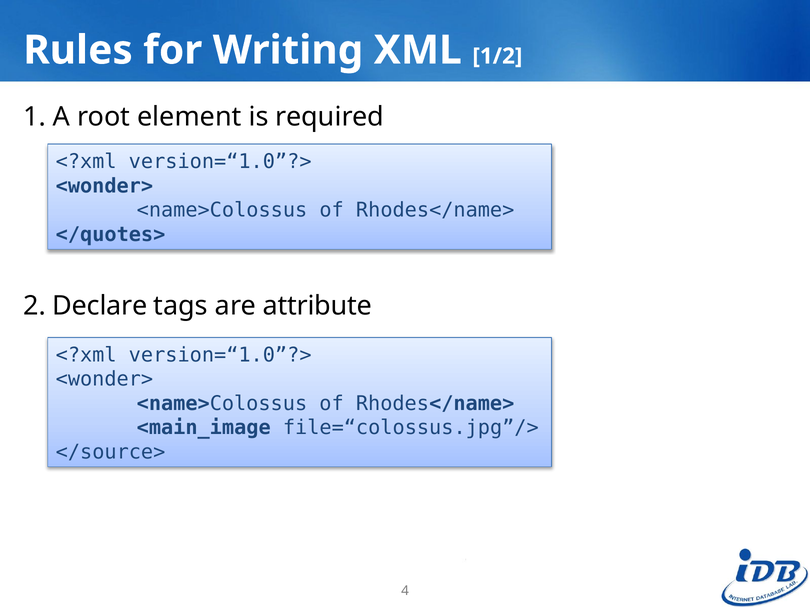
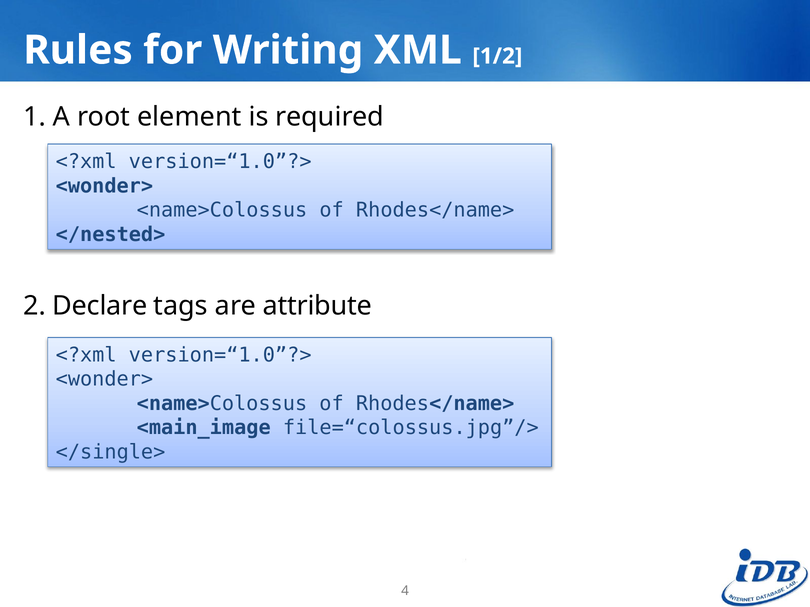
</quotes>: </quotes> -> </nested> (111, 235)
</source>: </source> -> </single> (111, 452)
